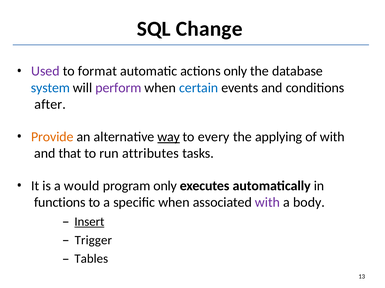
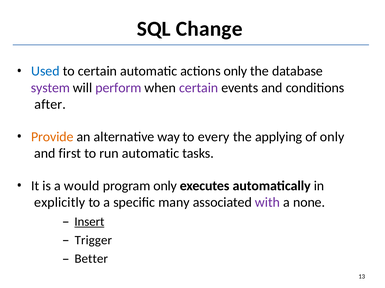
Used colour: purple -> blue (45, 71)
to format: format -> certain (97, 71)
system colour: blue -> purple (50, 88)
certain colour: blue -> purple (199, 88)
way underline: present -> none (169, 137)
of with: with -> only (332, 137)
that: that -> first (70, 154)
run attributes: attributes -> automatic (151, 154)
functions: functions -> explicitly (60, 203)
specific when: when -> many (174, 203)
body: body -> none (309, 203)
Tables: Tables -> Better (91, 259)
